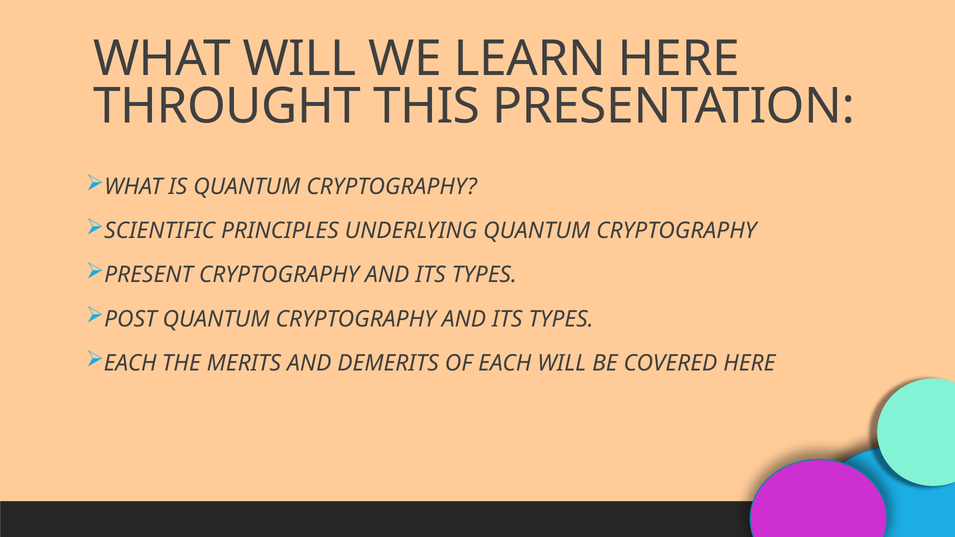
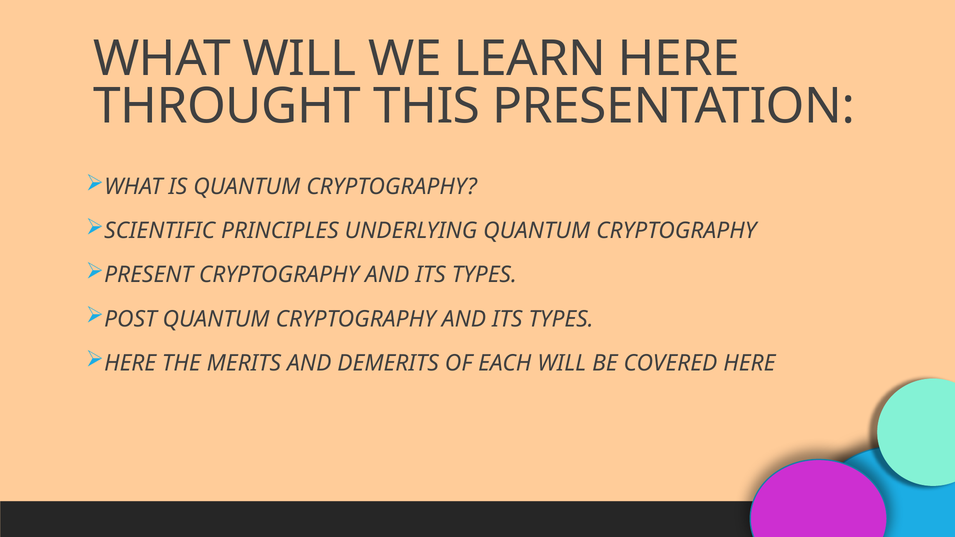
EACH: EACH -> HERE (130, 363)
